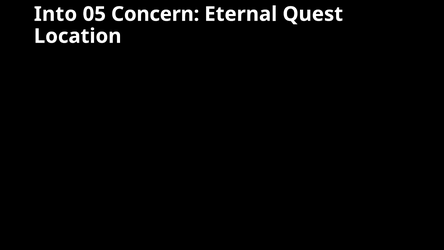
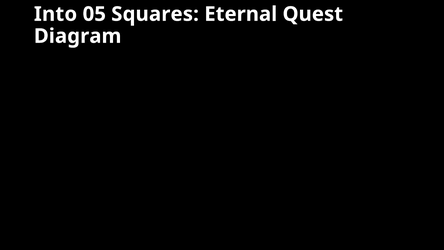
Concern: Concern -> Squares (155, 14)
Location: Location -> Diagram (78, 36)
